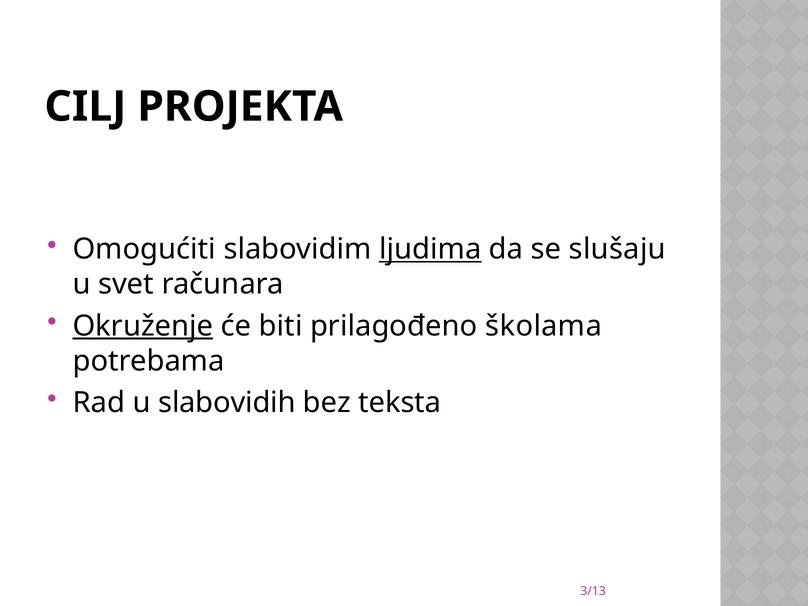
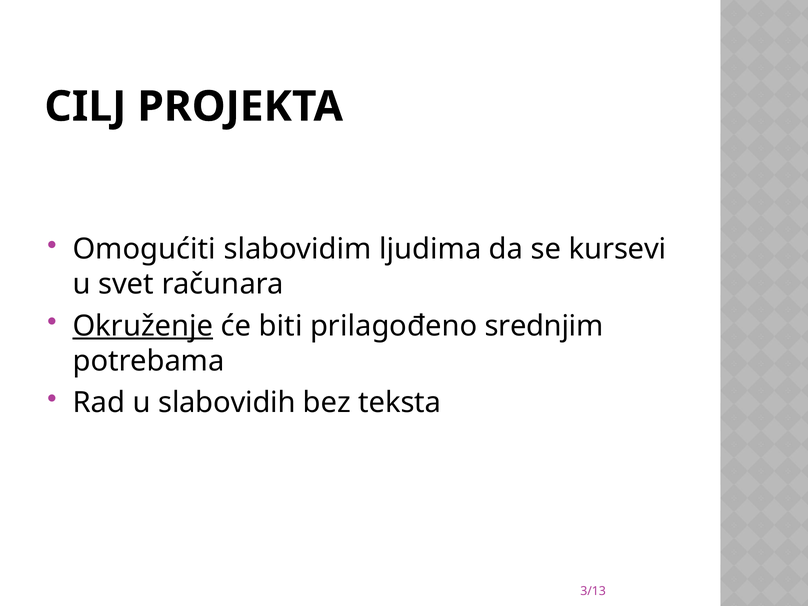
ljudima underline: present -> none (430, 249)
slušaju: slušaju -> kursevi (618, 249)
školama: školama -> srednjim (544, 326)
